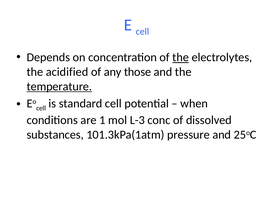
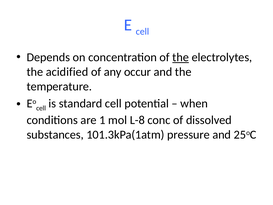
those: those -> occur (138, 72)
temperature underline: present -> none (59, 86)
L-3: L-3 -> L-8 (137, 120)
